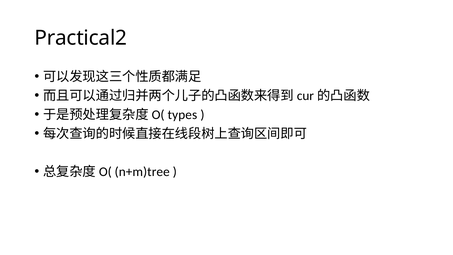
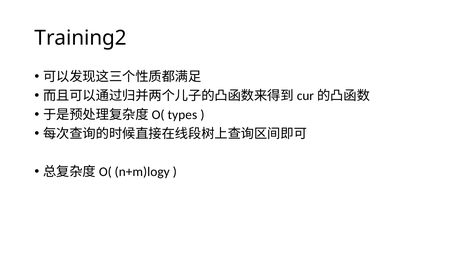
Practical2: Practical2 -> Training2 (81, 38)
n+m)tree: n+m)tree -> n+m)logy (142, 172)
